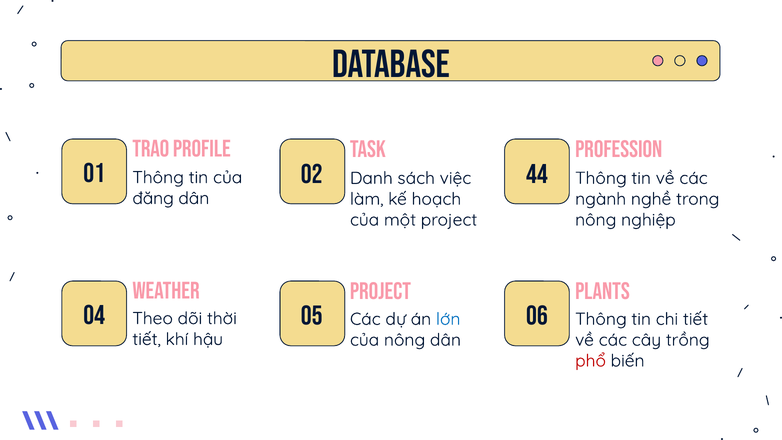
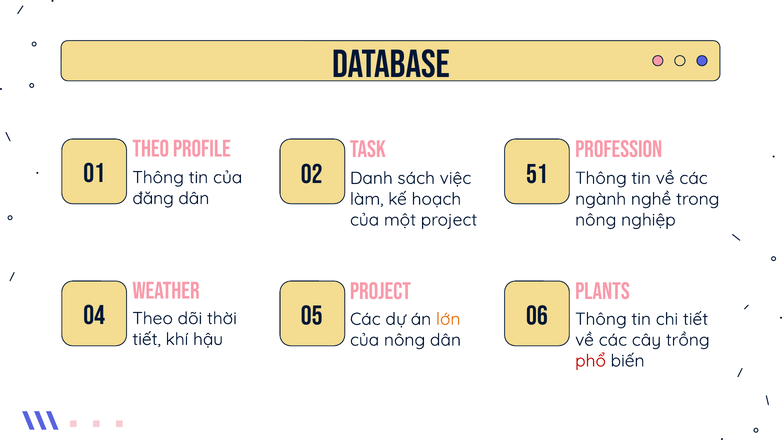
trao: trao -> theo (151, 149)
44: 44 -> 51 (537, 174)
lớn colour: blue -> orange (448, 319)
